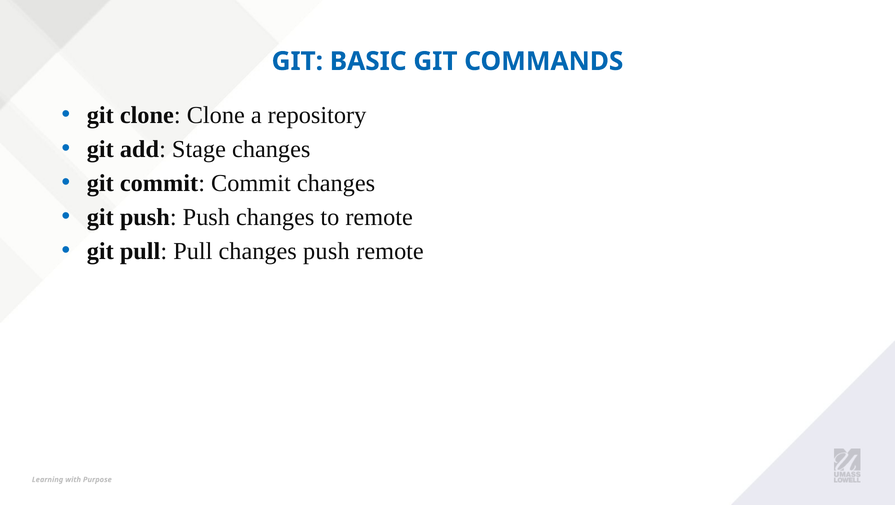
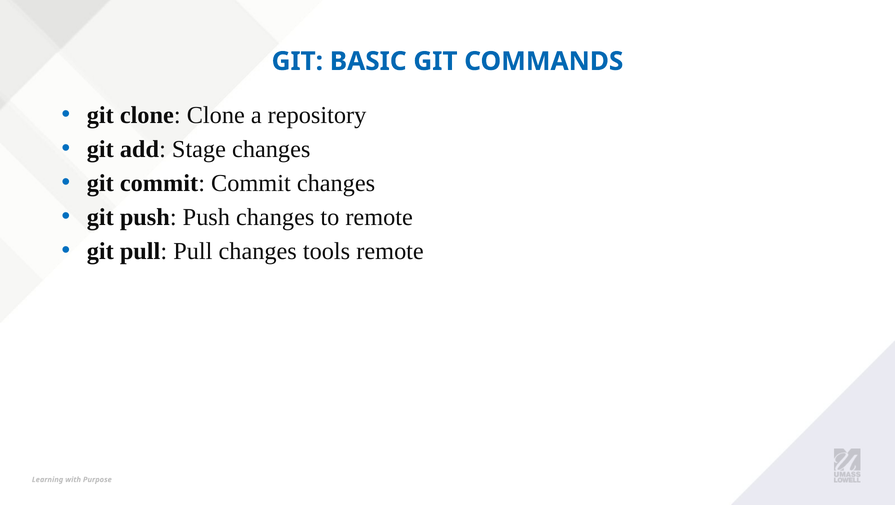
changes push: push -> tools (327, 251)
